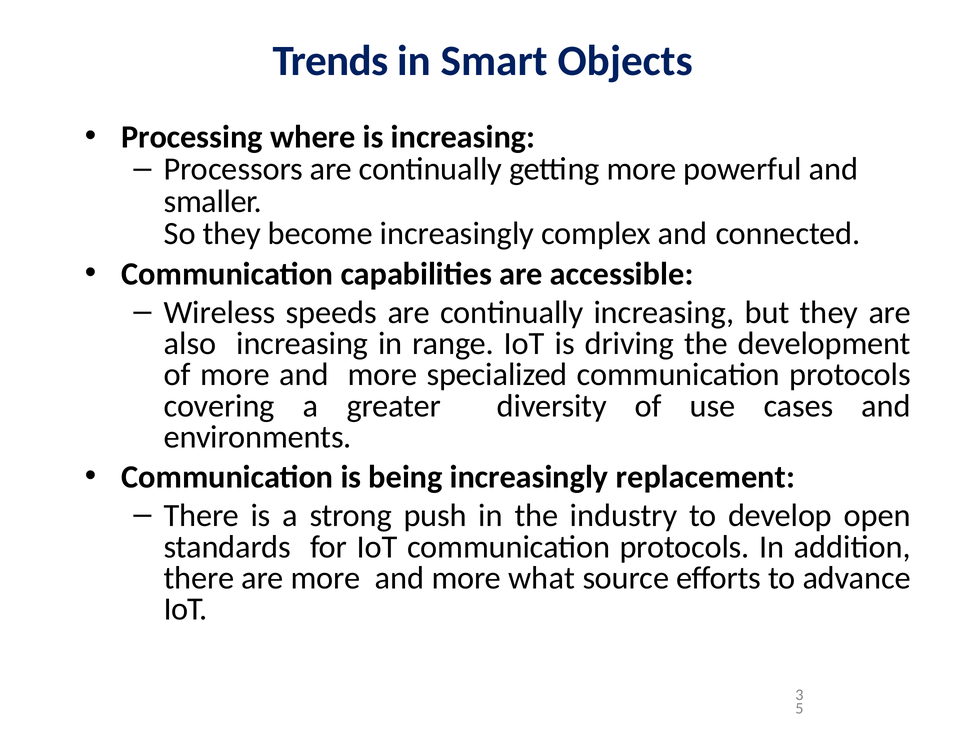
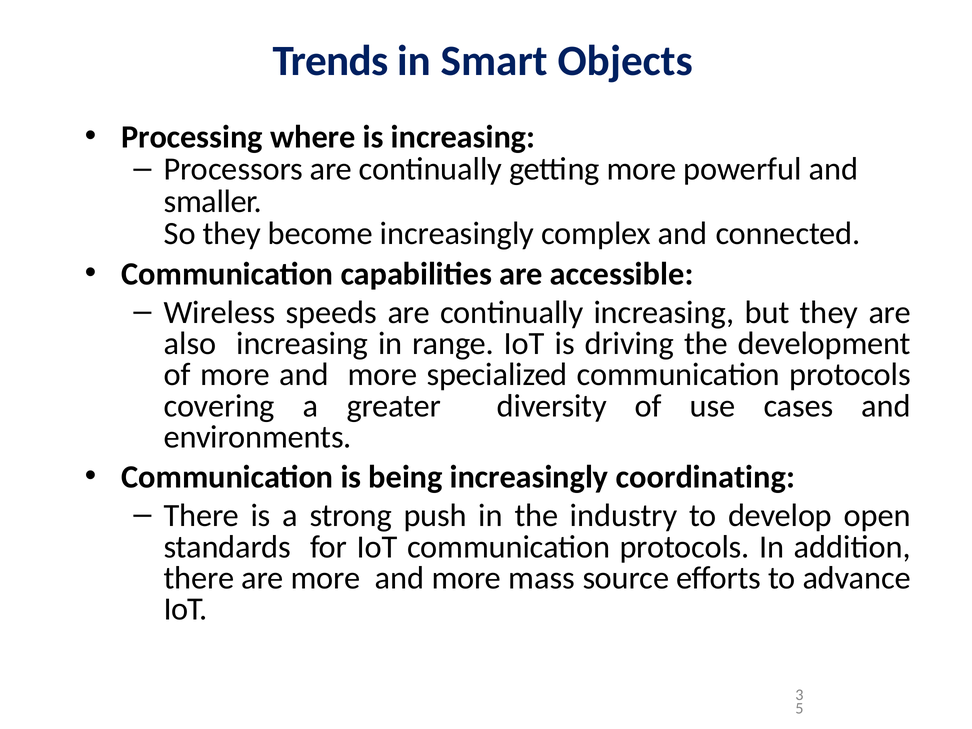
replacement: replacement -> coordinating (705, 477)
what: what -> mass (542, 578)
